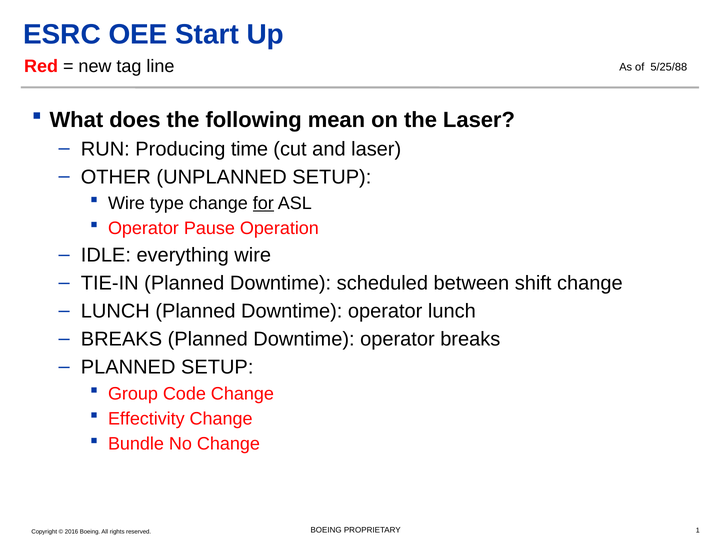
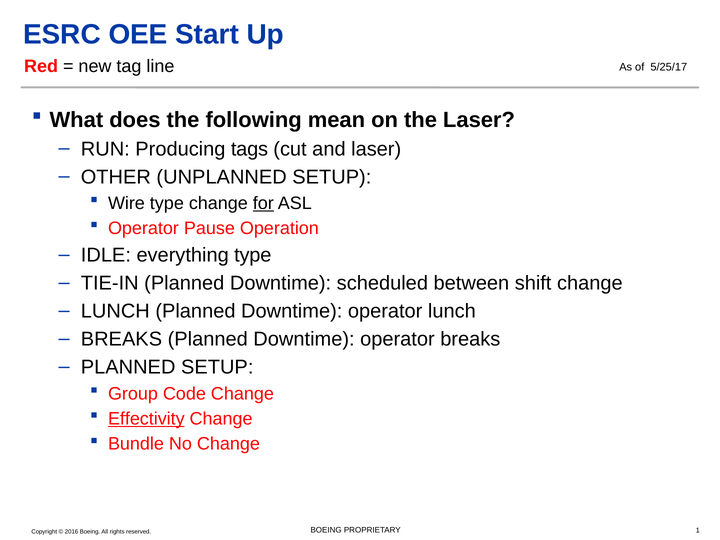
5/25/88: 5/25/88 -> 5/25/17 (669, 67)
time: time -> tags (249, 149)
everything wire: wire -> type (253, 255)
Effectivity underline: none -> present (146, 419)
